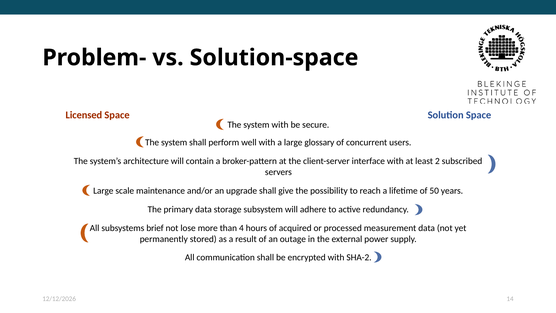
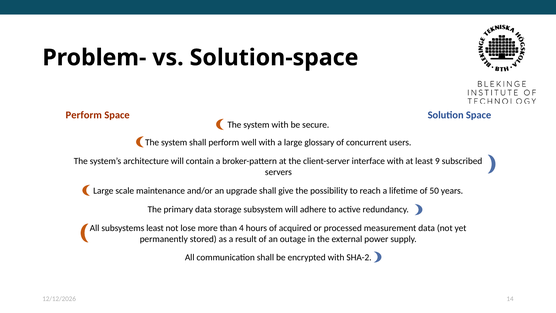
Licensed: Licensed -> Perform (84, 115)
2: 2 -> 9 (437, 161)
subsystems brief: brief -> least (155, 228)
